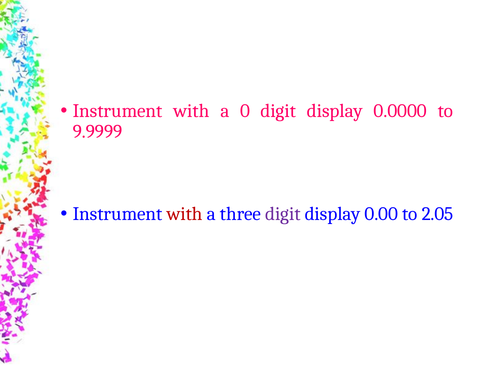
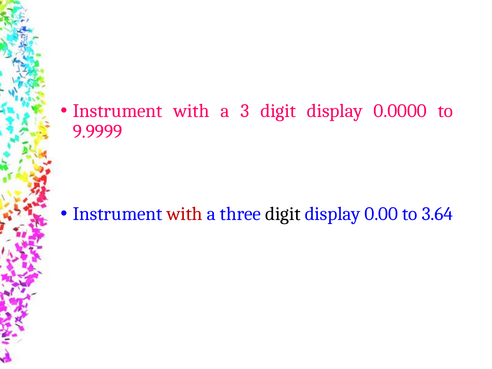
0: 0 -> 3 (245, 111)
digit colour: purple -> black (283, 214)
2.05: 2.05 -> 3.64 (437, 214)
